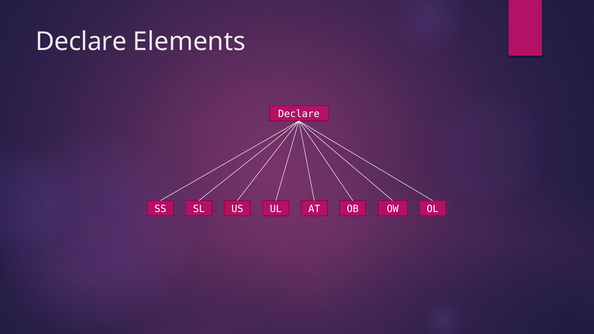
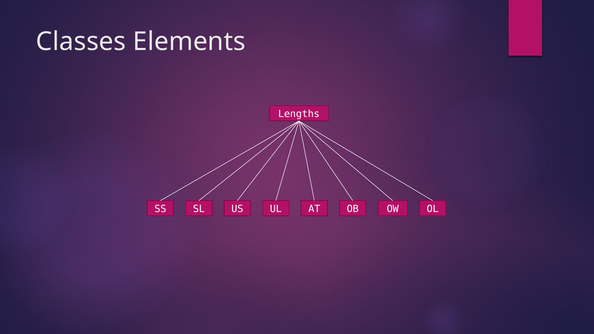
Declare: Declare -> Classes (81, 42)
Declare: Declare -> Lengths (299, 114)
